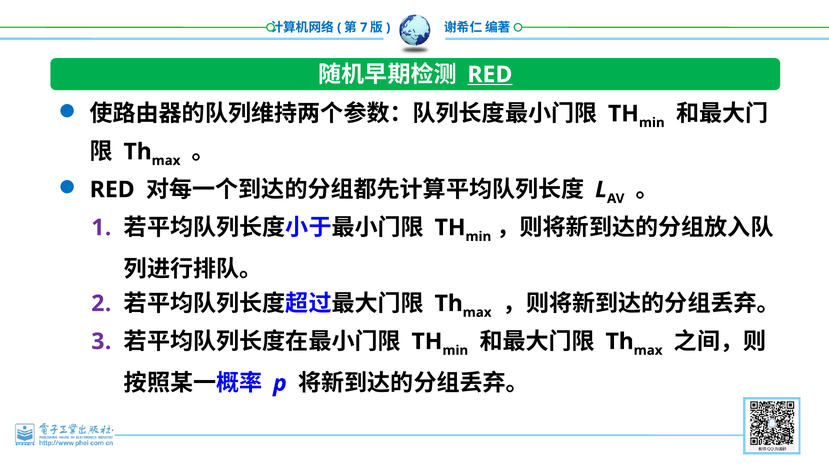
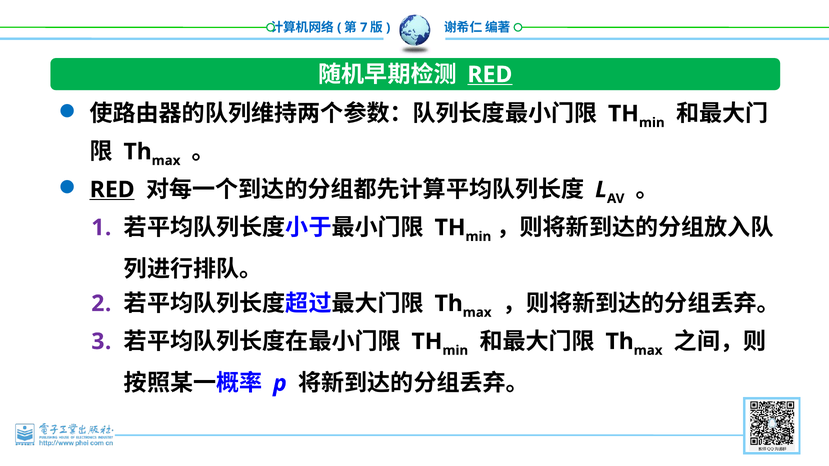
RED underline: none -> present (112, 190)
